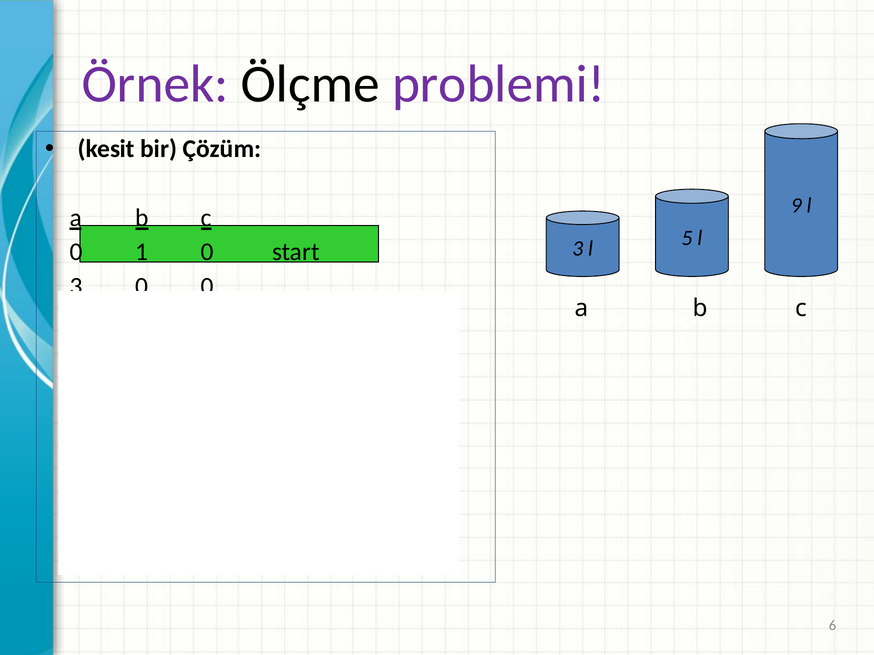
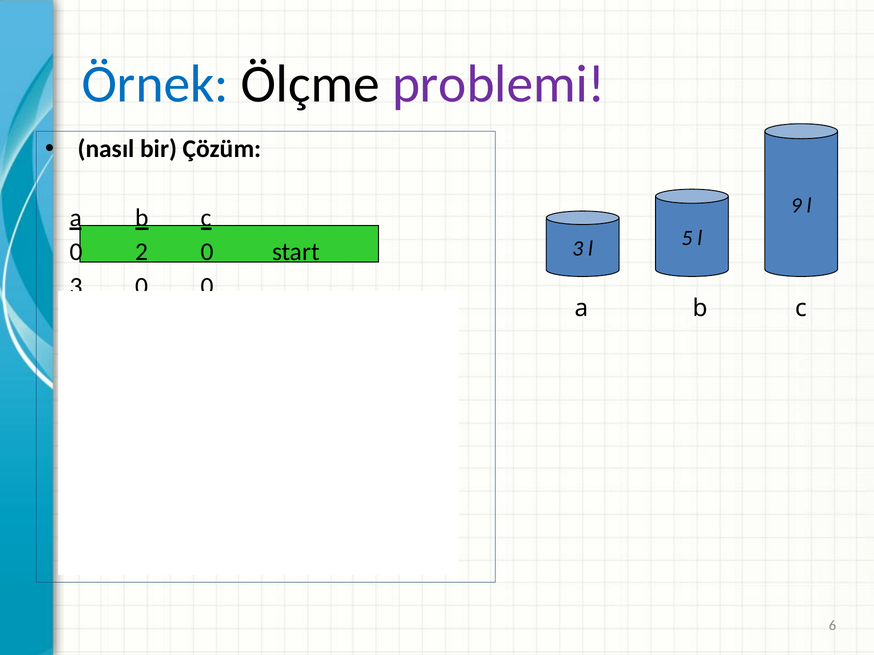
Örnek colour: purple -> blue (155, 84)
kesit: kesit -> nasıl (106, 149)
0 1: 1 -> 2 (142, 252)
